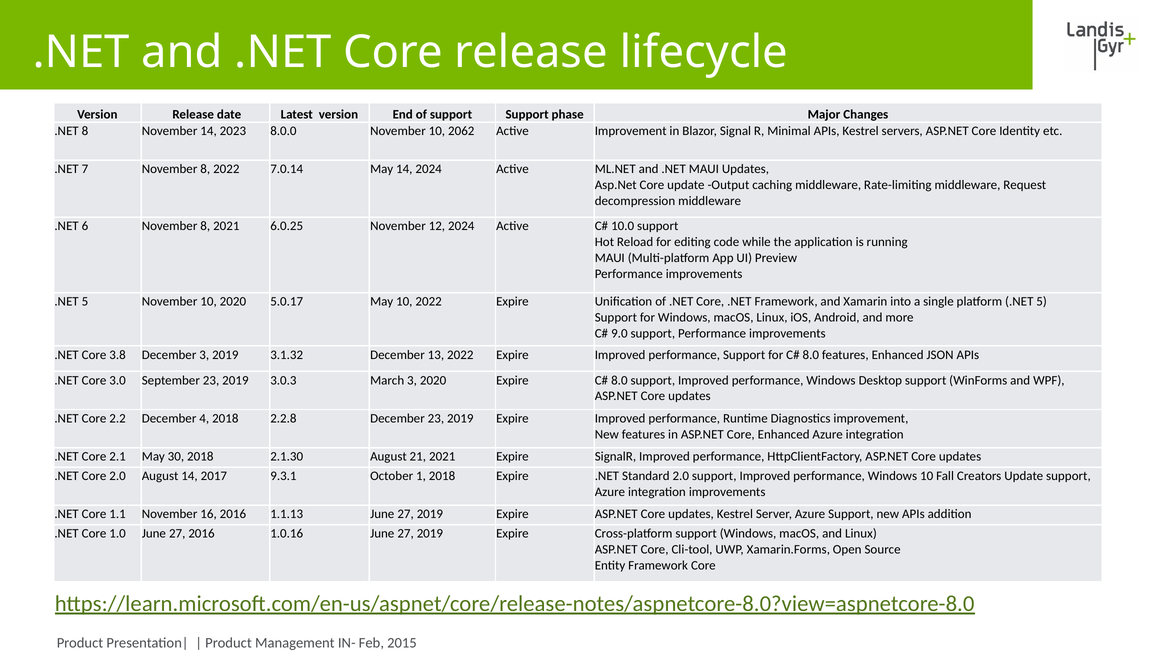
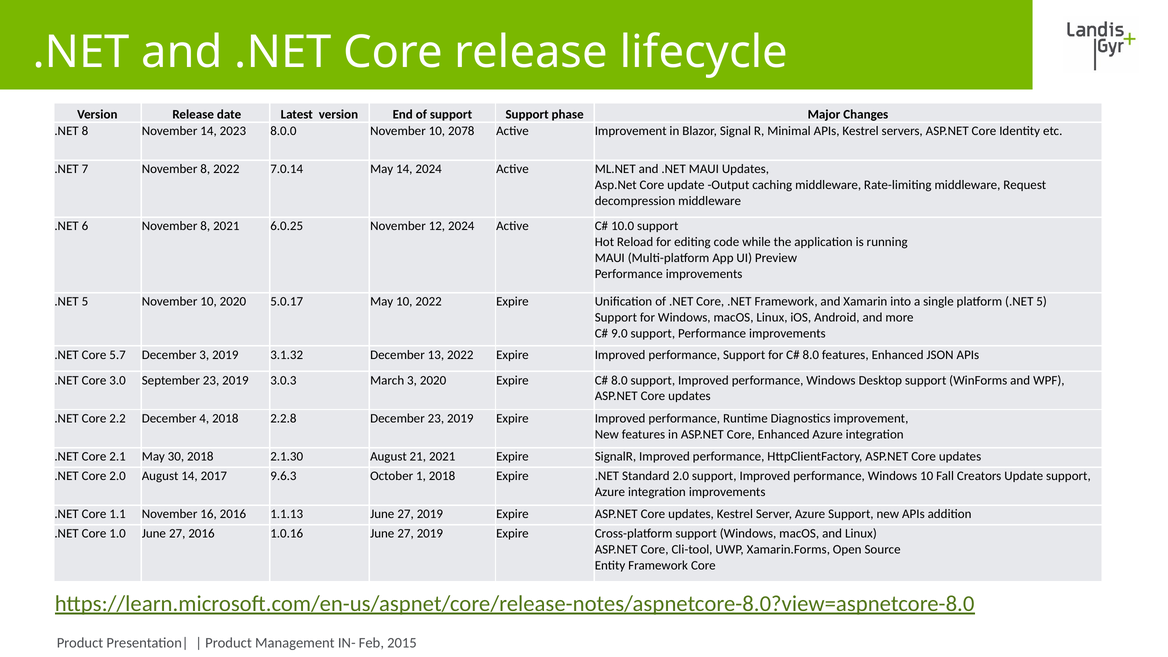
2062: 2062 -> 2078 (461, 131)
3.8: 3.8 -> 5.7 (118, 355)
9.3.1: 9.3.1 -> 9.6.3 (283, 476)
